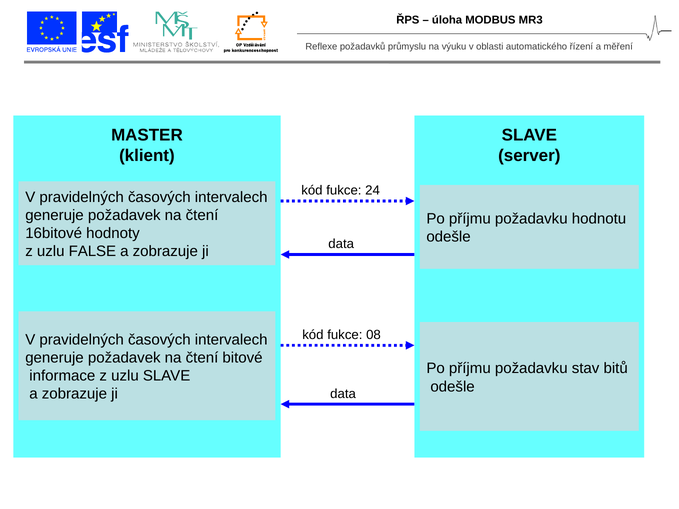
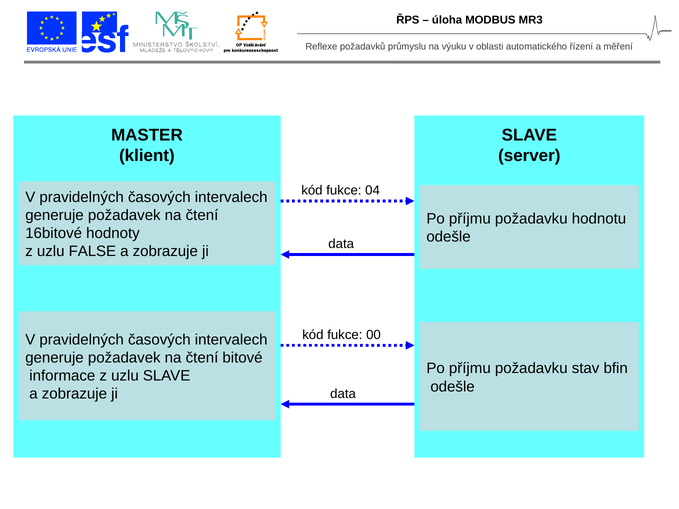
24: 24 -> 04 (373, 191)
08: 08 -> 00 (373, 335)
bitů: bitů -> bfin (616, 369)
